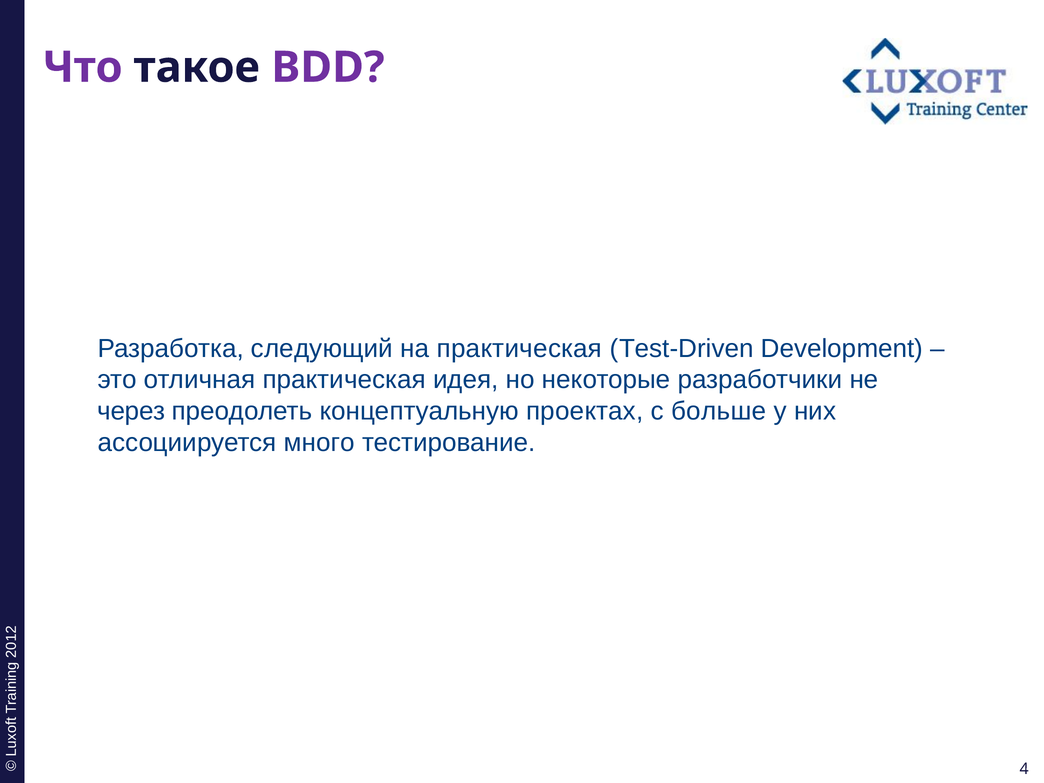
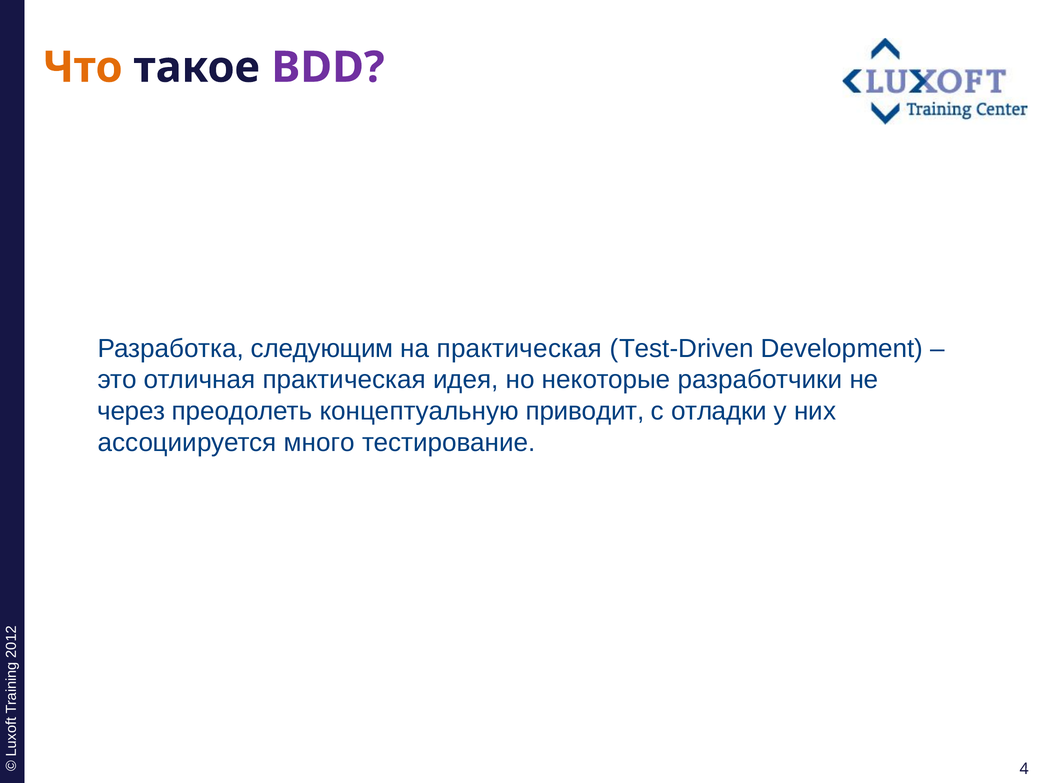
Что colour: purple -> orange (83, 67)
следующий: следующий -> следующим (322, 348)
проектах: проектах -> приводит (585, 411)
больше: больше -> отладки (719, 411)
